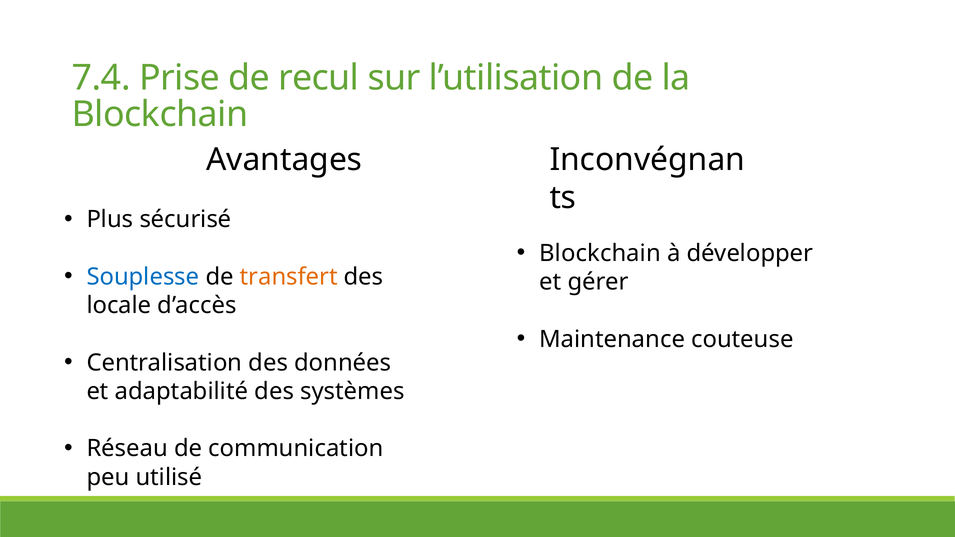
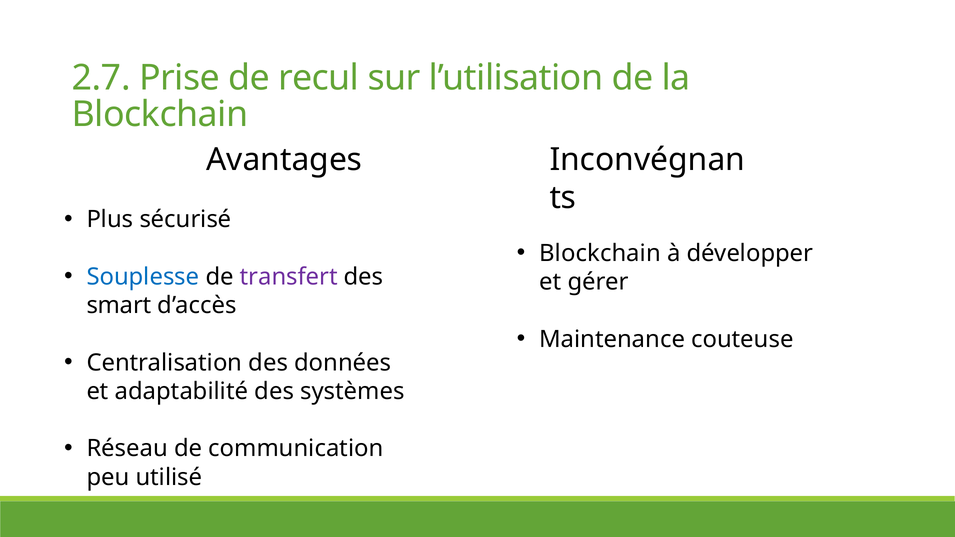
7.4: 7.4 -> 2.7 (101, 78)
transfert colour: orange -> purple (289, 277)
locale: locale -> smart (119, 306)
